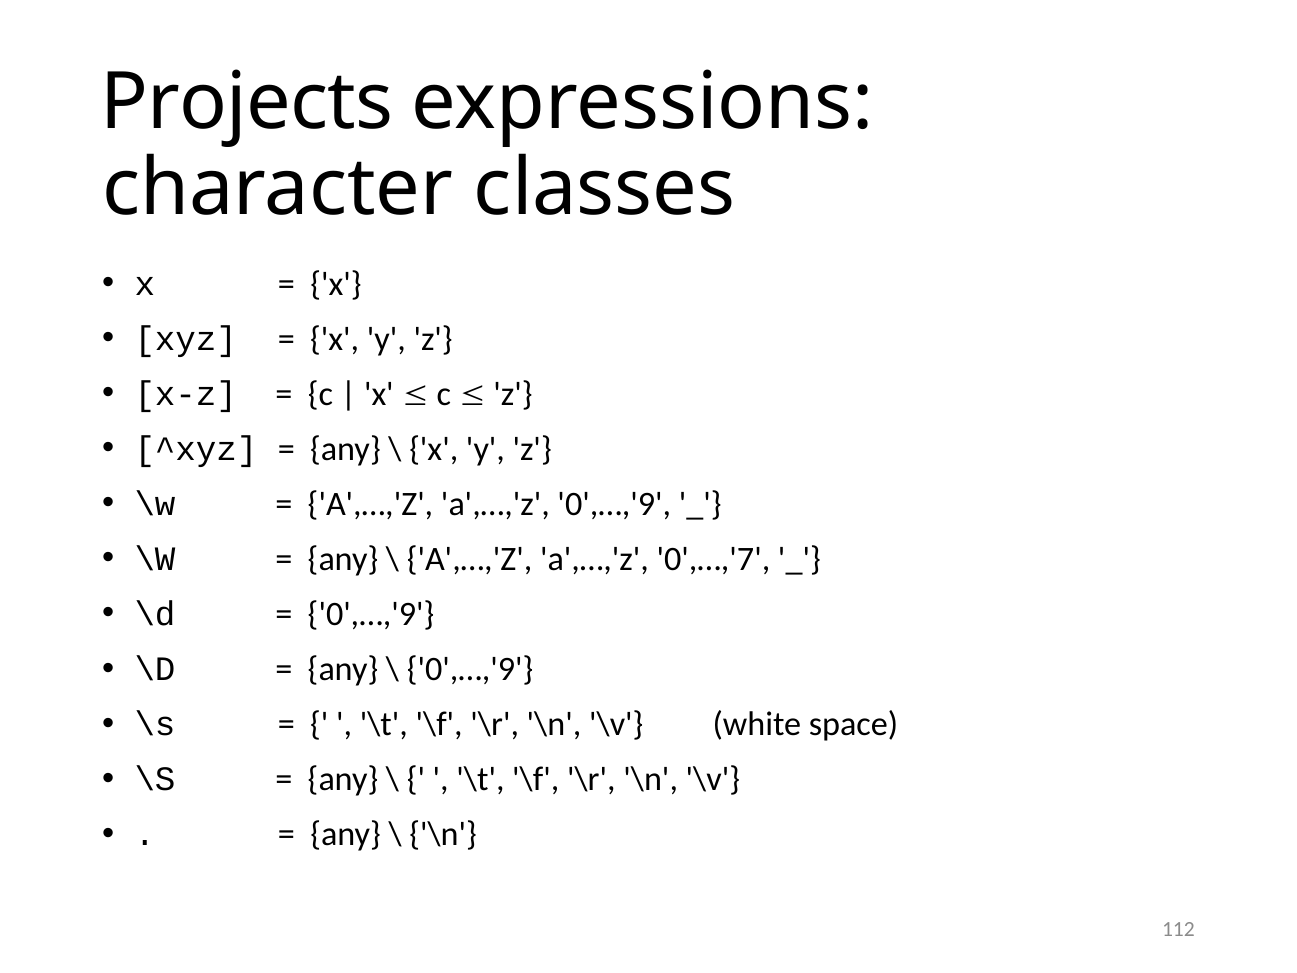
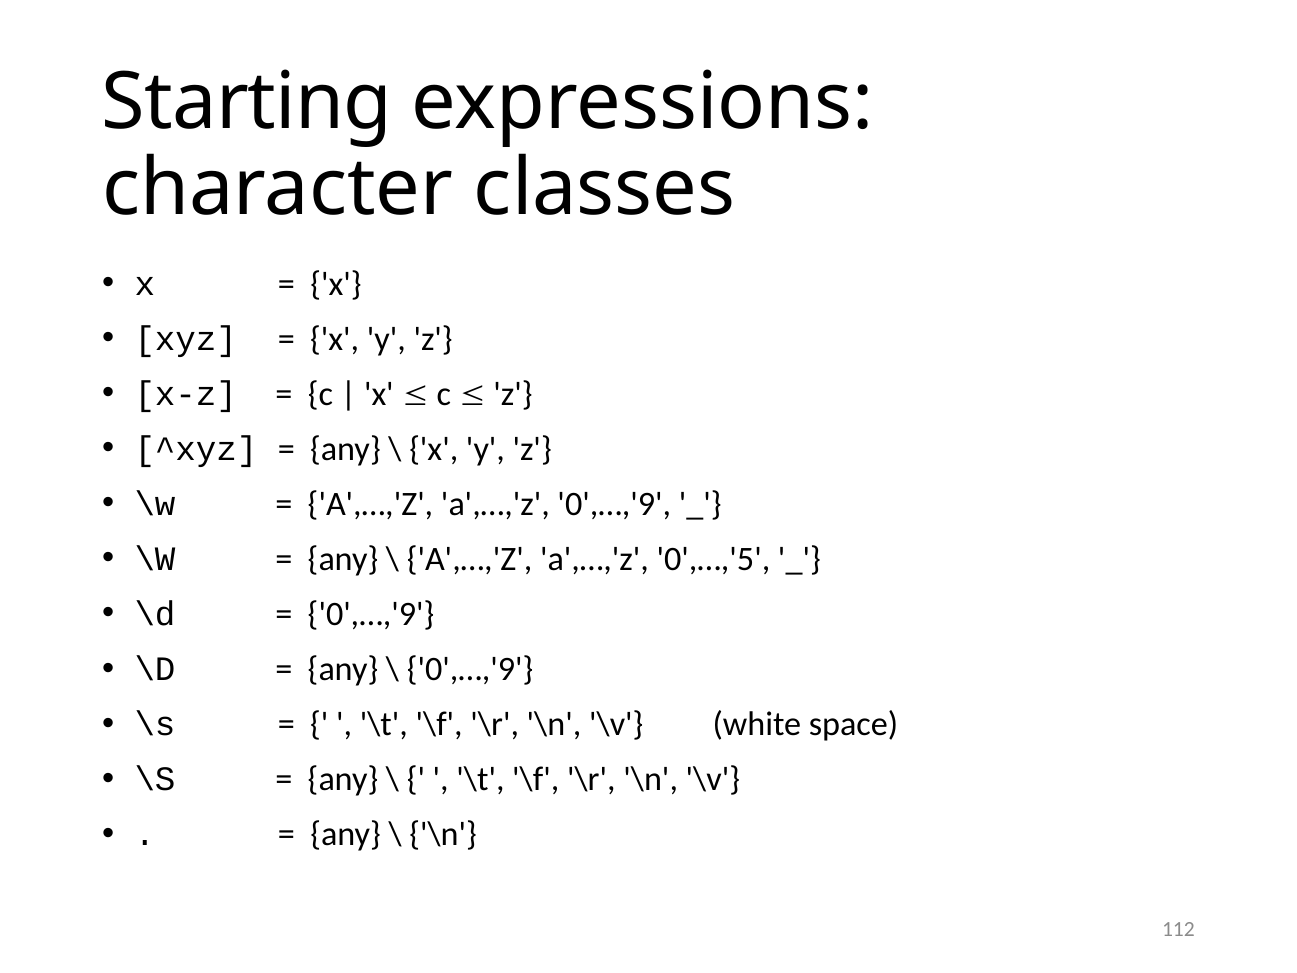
Projects: Projects -> Starting (247, 102)
0',…,'7: 0',…,'7 -> 0',…,'5 (713, 559)
